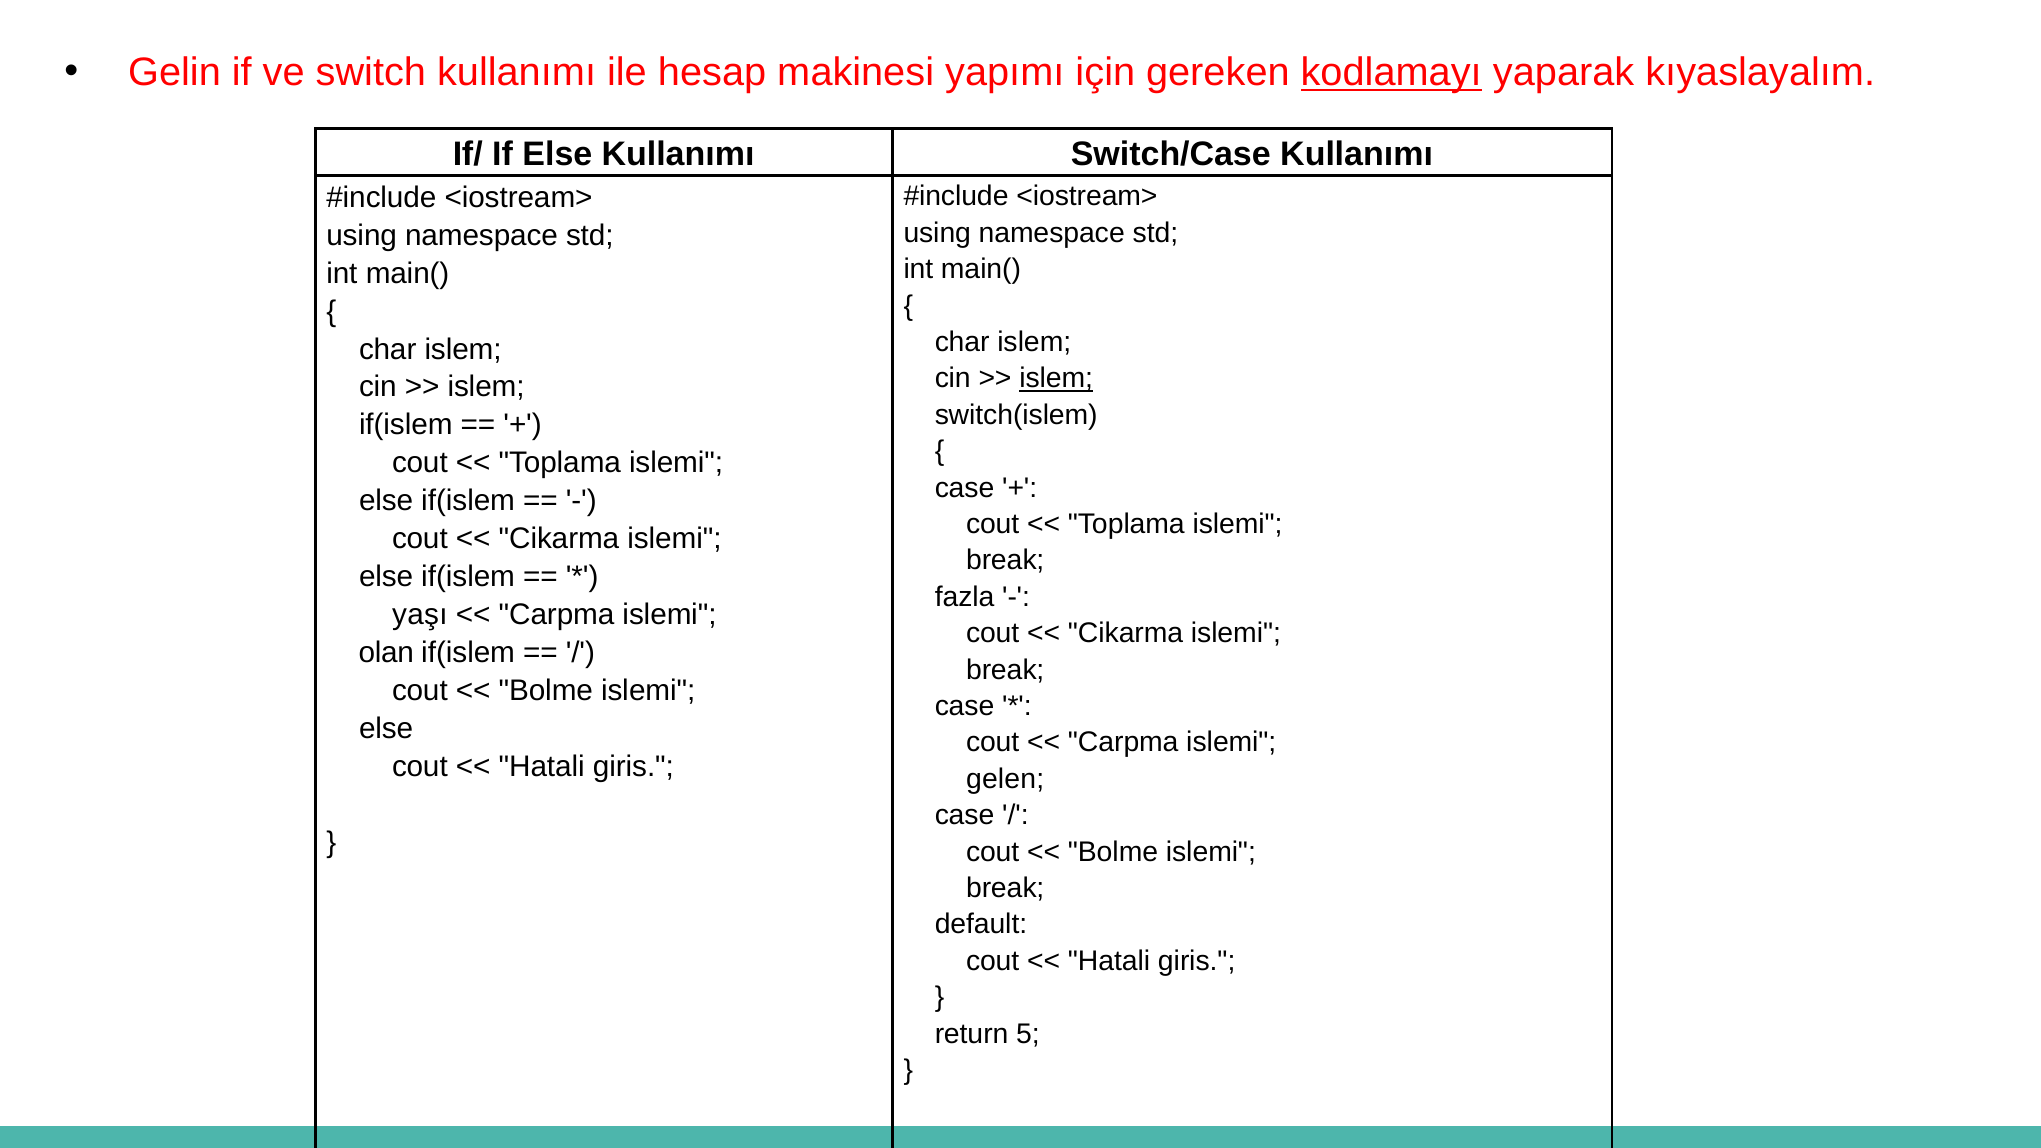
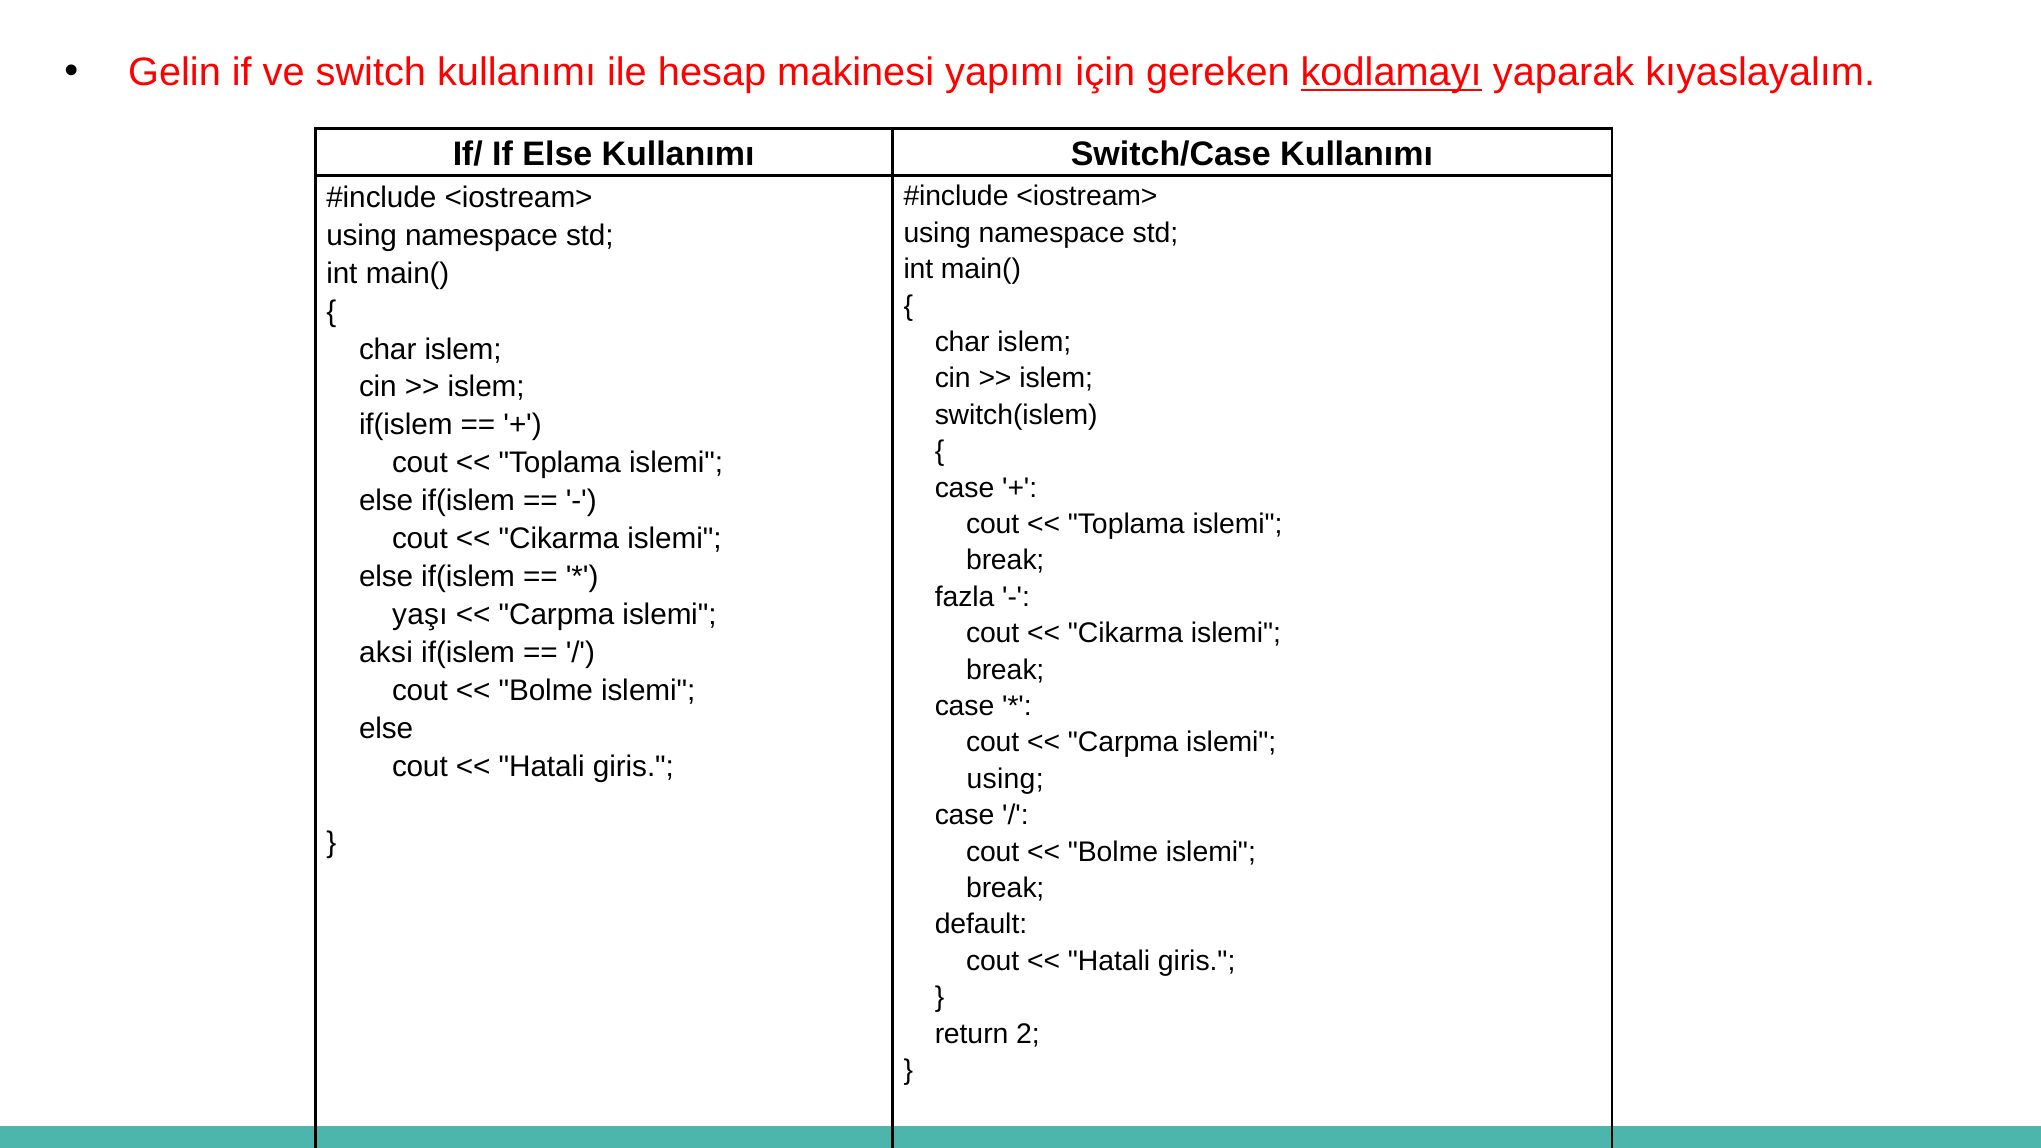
islem underline: present -> none (1056, 379)
olan: olan -> aksi (386, 653)
gelen: gelen -> using (1005, 779)
5: 5 -> 2 (1028, 1034)
